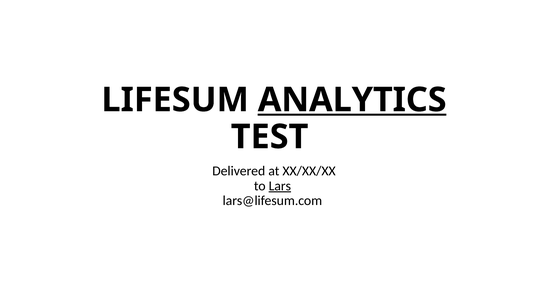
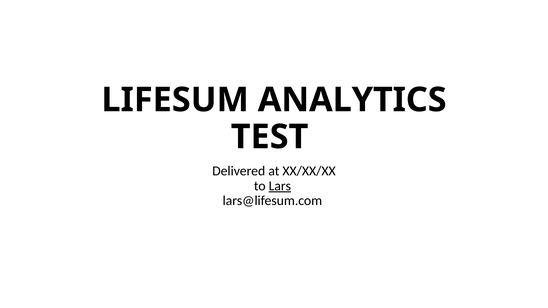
ANALYTICS underline: present -> none (352, 100)
